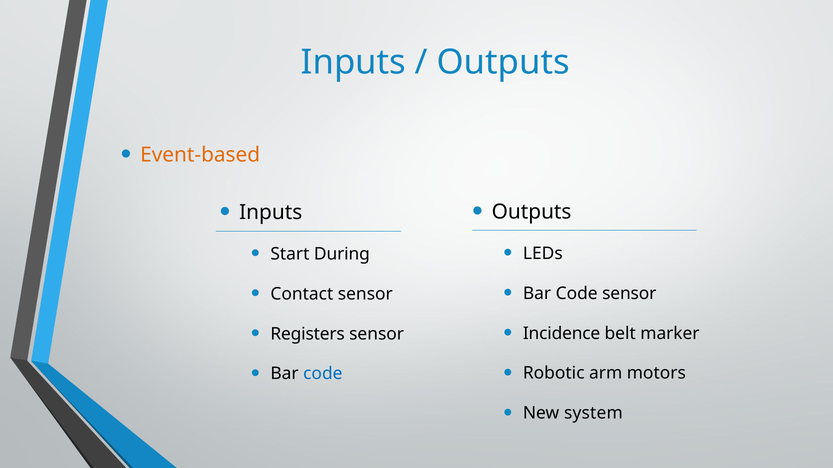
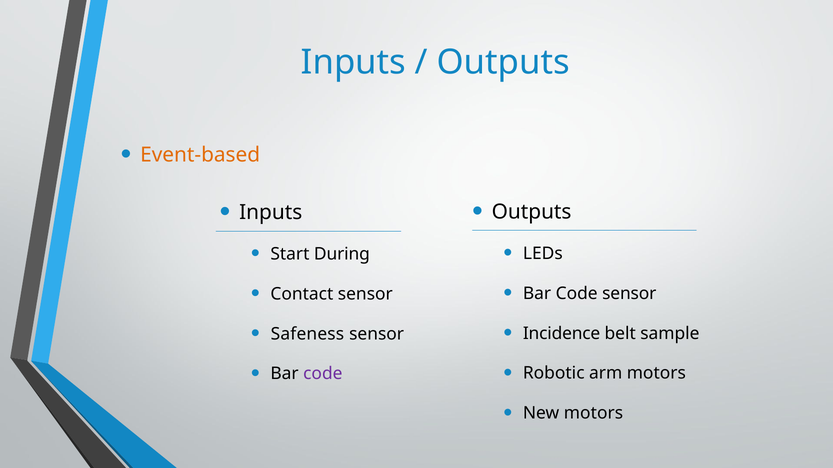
marker: marker -> sample (670, 334)
Registers: Registers -> Safeness (307, 334)
code colour: blue -> purple (323, 374)
New system: system -> motors (593, 414)
